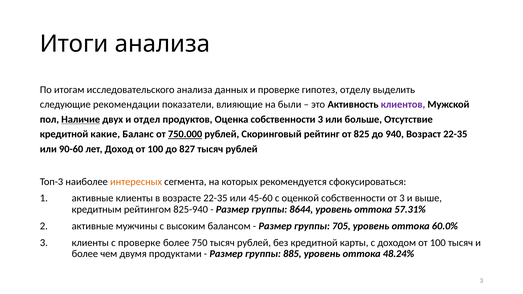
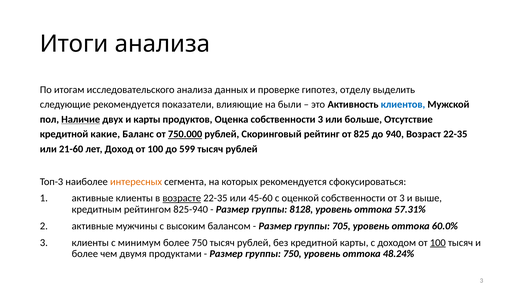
следующие рекомендации: рекомендации -> рекомендуется (126, 105)
клиентов colour: purple -> blue (403, 105)
и отдел: отдел -> карты (147, 119)
90-60: 90-60 -> 21-60 (71, 149)
827: 827 -> 599 (187, 149)
возрасте underline: none -> present (182, 198)
8644: 8644 -> 8128 (301, 210)
с проверке: проверке -> минимум (139, 243)
100 underline: none -> present (438, 243)
группы 885: 885 -> 750 (292, 254)
